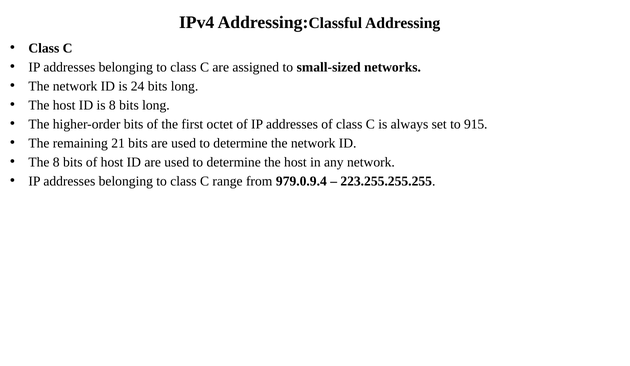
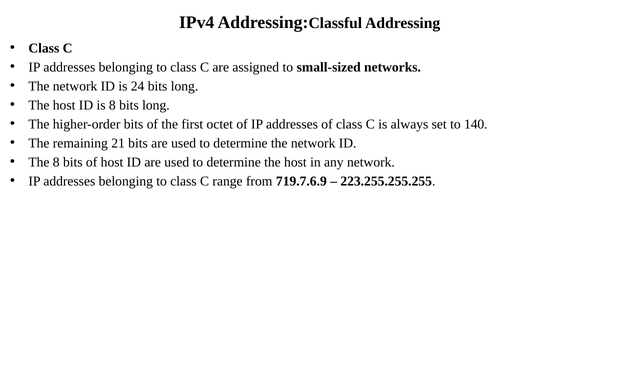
915: 915 -> 140 (476, 124)
979.0.9.4: 979.0.9.4 -> 719.7.6.9 (301, 181)
